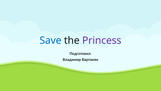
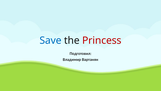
Princess colour: purple -> red (102, 40)
